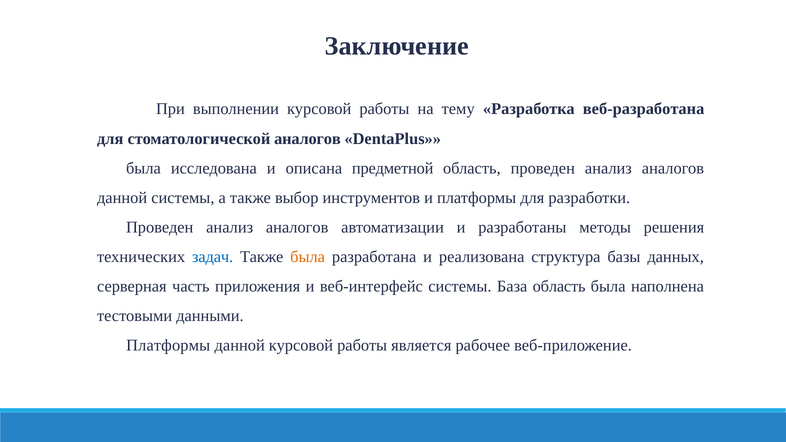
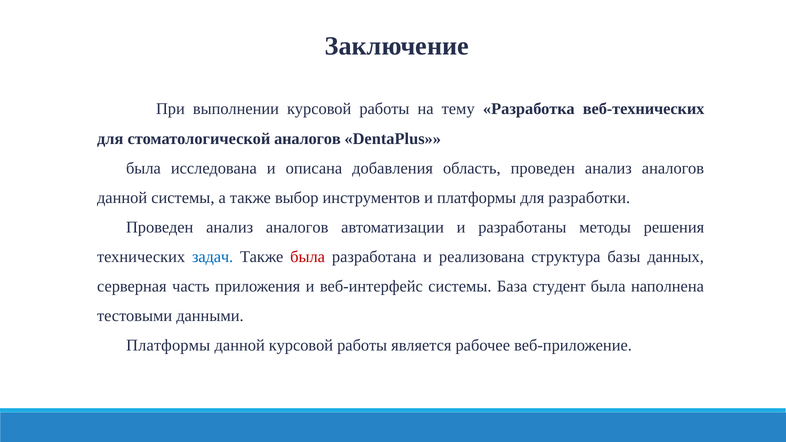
веб-разработана: веб-разработана -> веб-технических (644, 109)
предметной: предметной -> добавления (393, 169)
была colour: orange -> red (308, 257)
База область: область -> студент (559, 286)
